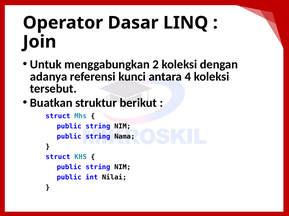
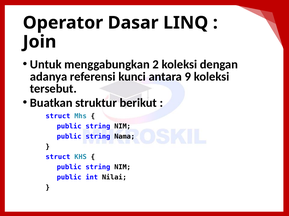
4: 4 -> 9 (188, 77)
